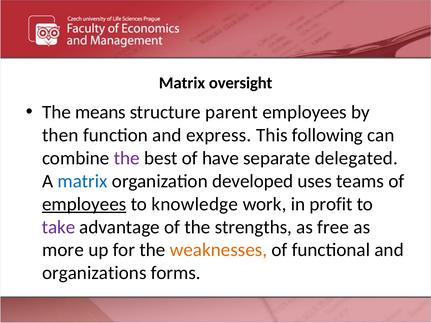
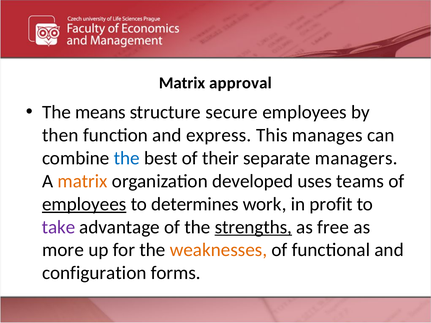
oversight: oversight -> approval (240, 83)
parent: parent -> secure (231, 112)
following: following -> manages (327, 135)
the colour: purple -> blue (127, 158)
have: have -> their (220, 158)
delegated: delegated -> managers (356, 158)
matrix colour: blue -> orange (83, 181)
knowledge: knowledge -> determines (195, 204)
strengths underline: none -> present (253, 227)
organizations: organizations -> configuration (94, 273)
